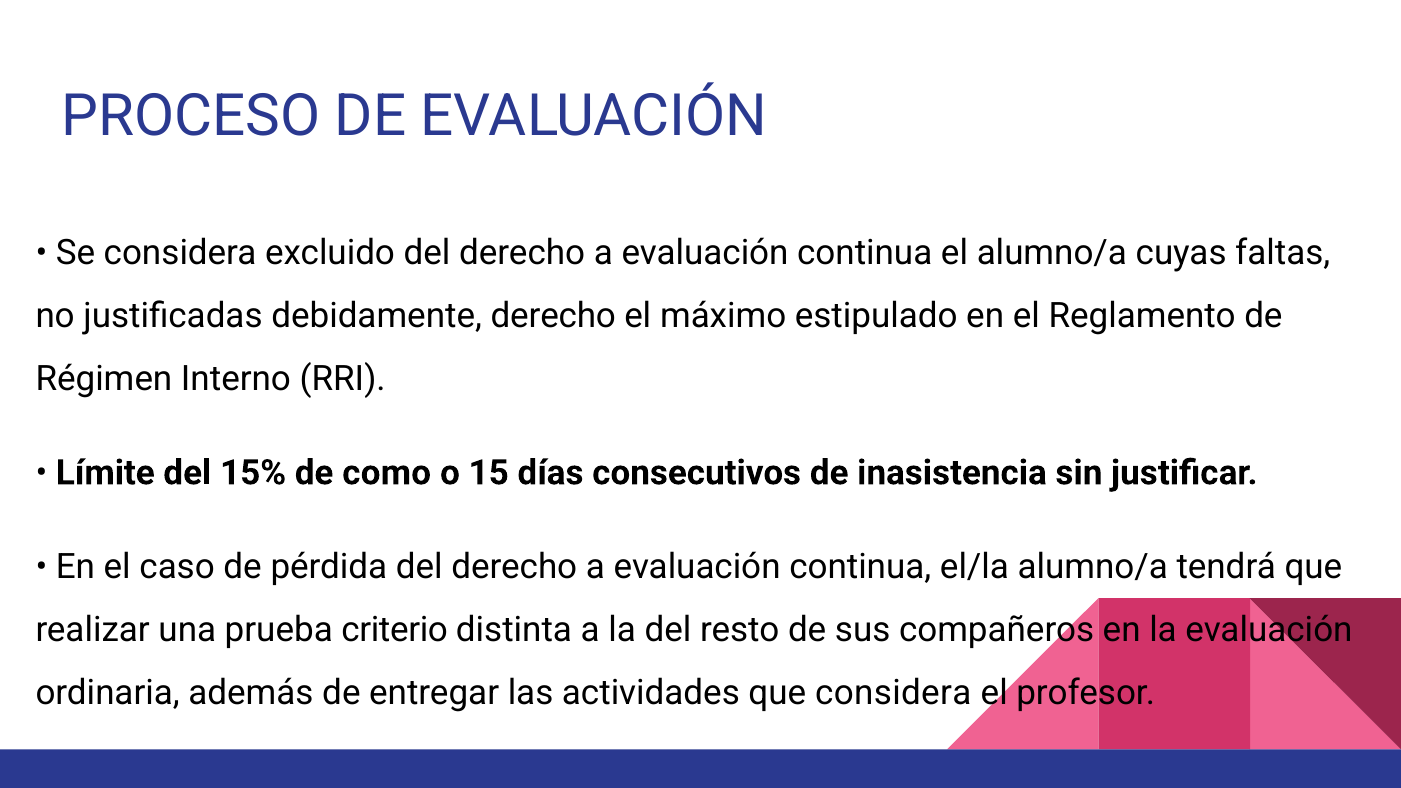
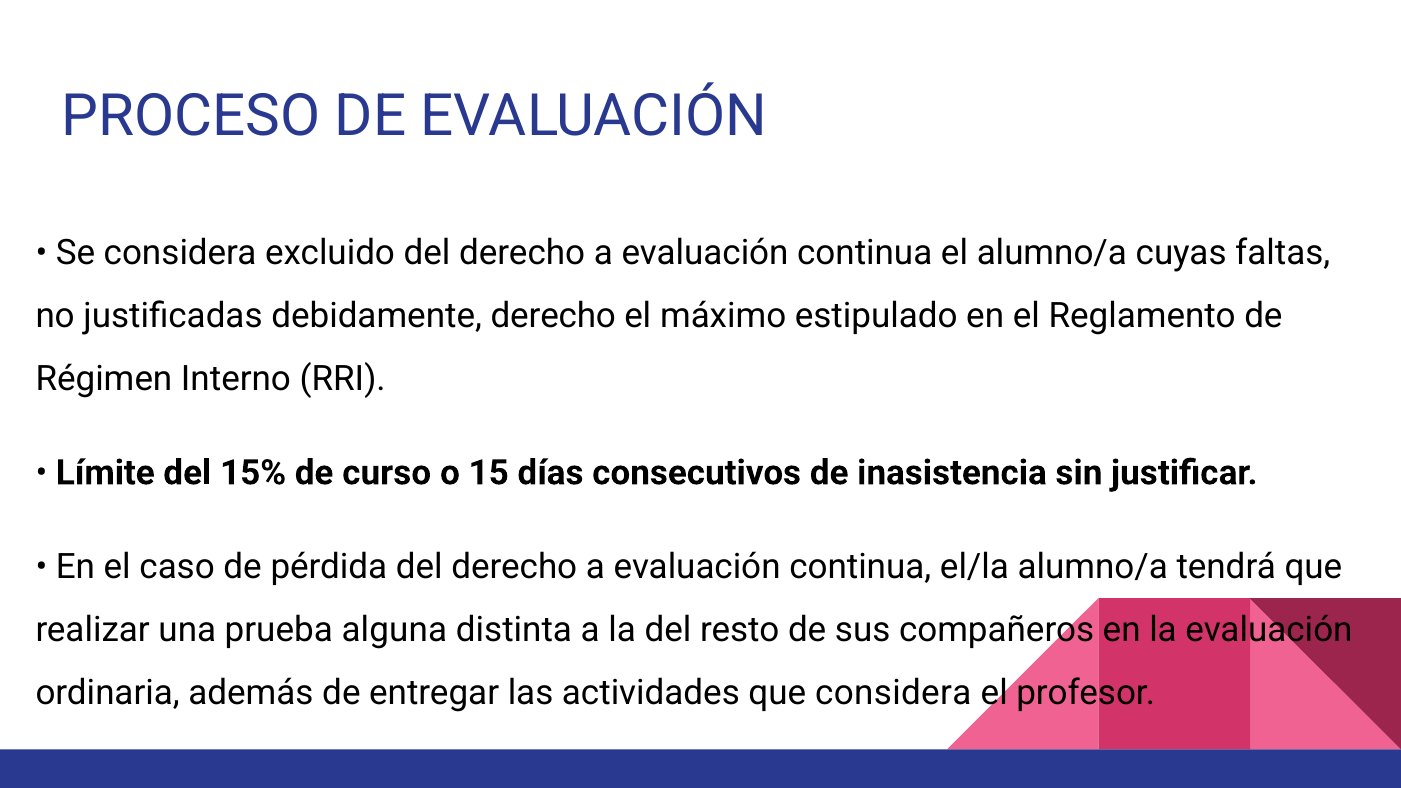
como: como -> curso (387, 473)
criterio: criterio -> alguna (394, 630)
